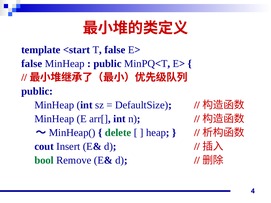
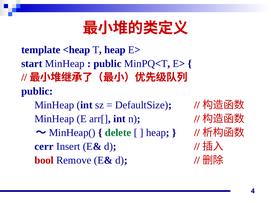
<start: <start -> <heap (77, 50)
T false: false -> heap (115, 50)
false: false -> start (32, 64)
cout: cout -> cerr (44, 147)
bool colour: green -> red (44, 160)
